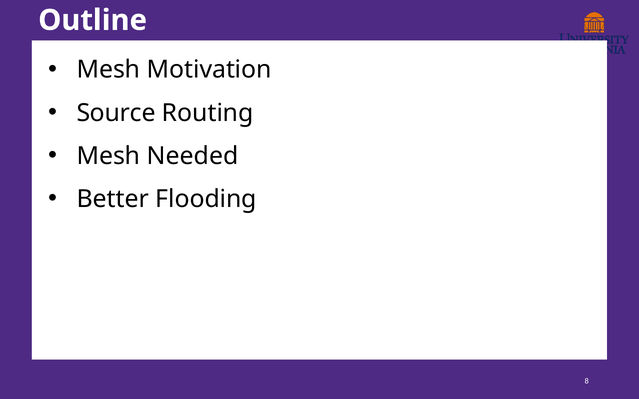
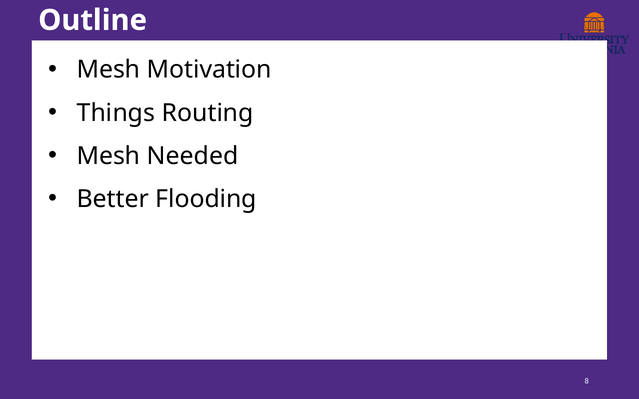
Source: Source -> Things (116, 113)
